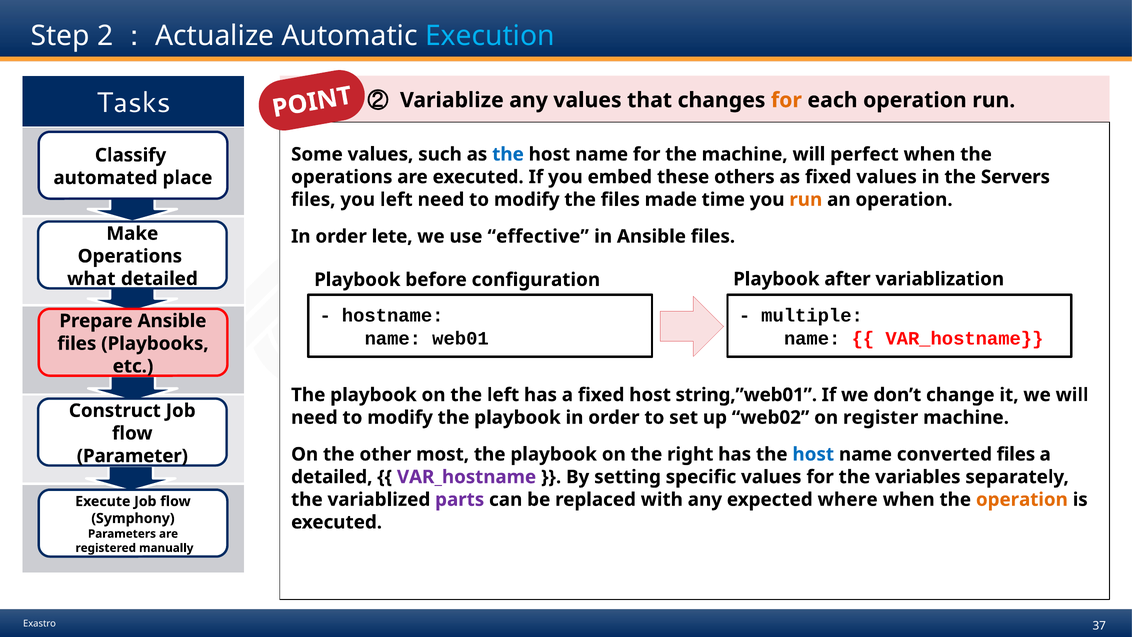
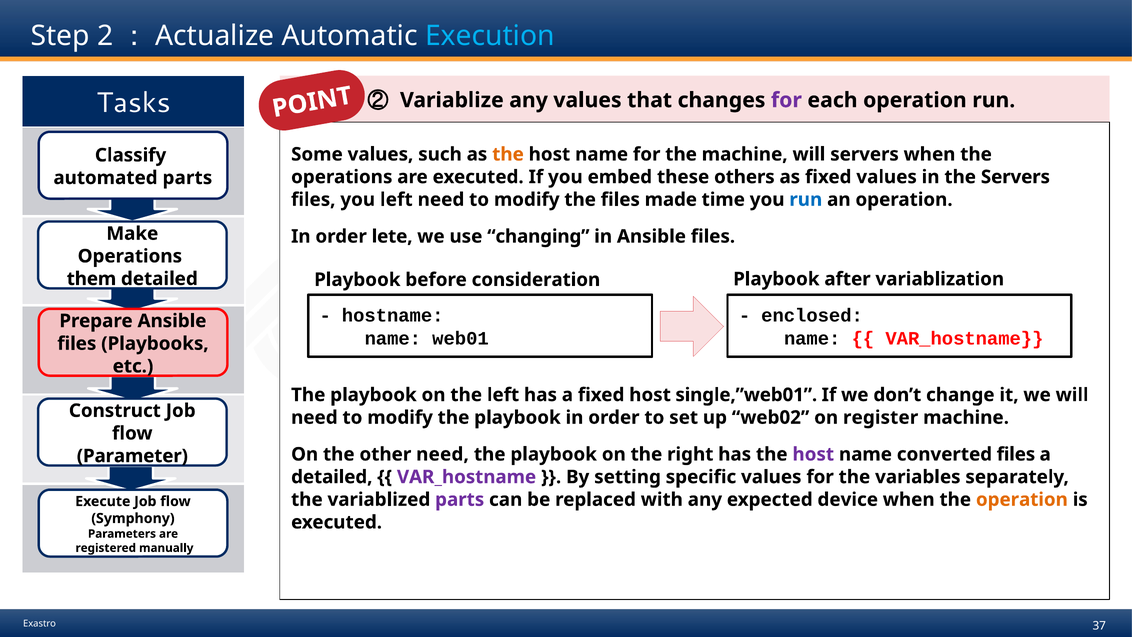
for colour: orange -> purple (786, 100)
the colour: blue -> orange (508, 154)
will perfect: perfect -> servers (865, 154)
automated place: place -> parts (187, 178)
run colour: orange -> blue (806, 200)
effective: effective -> changing (538, 236)
what: what -> them (91, 279)
configuration: configuration -> consideration (536, 280)
multiple: multiple -> enclosed (812, 316)
string,”web01: string,”web01 -> single,”web01 (746, 395)
other most: most -> need (442, 454)
host colour: blue -> purple (813, 454)
where: where -> device (848, 499)
